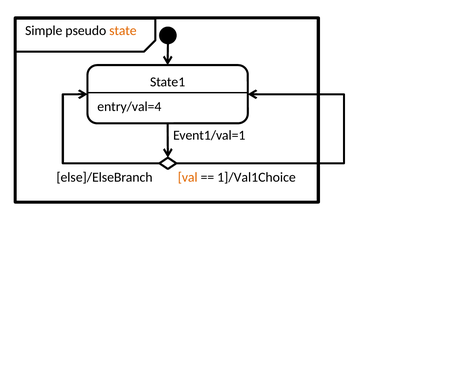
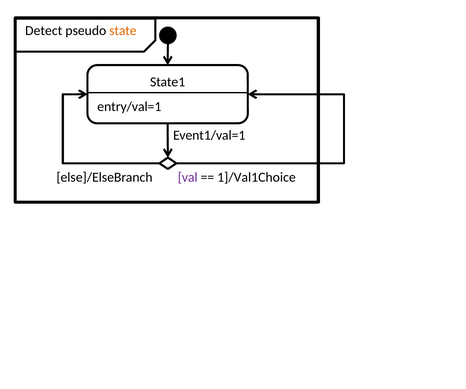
Simple: Simple -> Detect (44, 31)
entry/val=4: entry/val=4 -> entry/val=1 (129, 107)
val colour: orange -> purple (188, 177)
